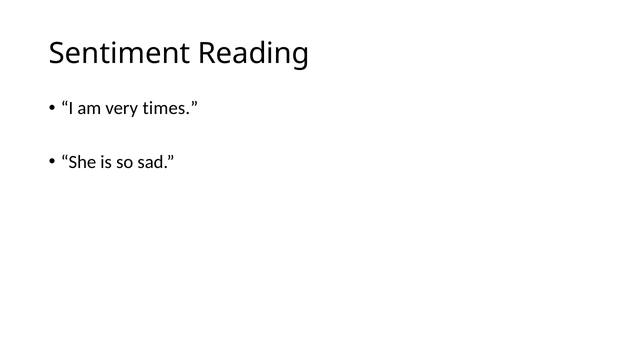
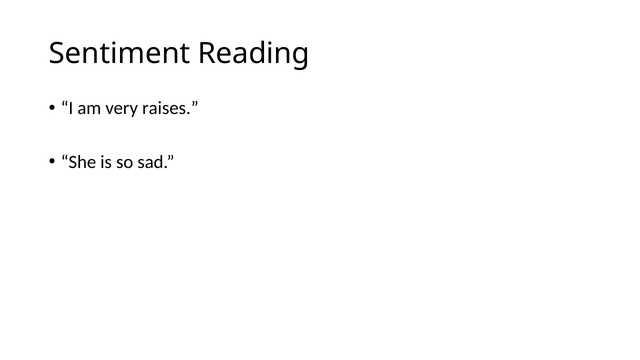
times: times -> raises (170, 108)
